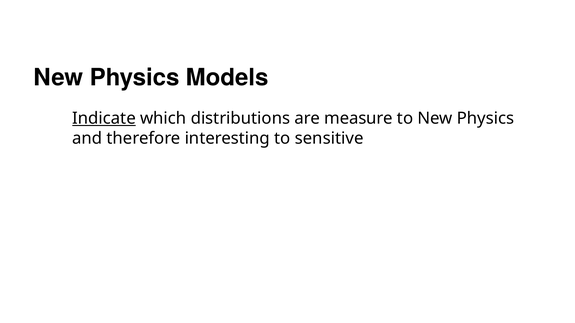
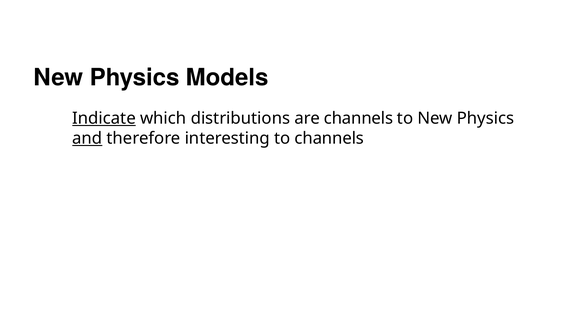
are measure: measure -> channels (359, 118)
and underline: none -> present (87, 138)
to sensitive: sensitive -> channels (329, 138)
